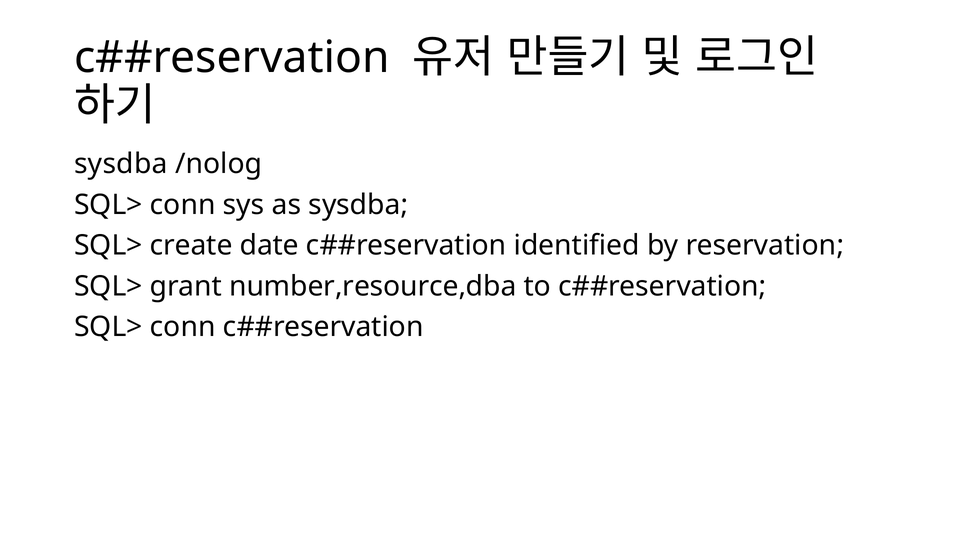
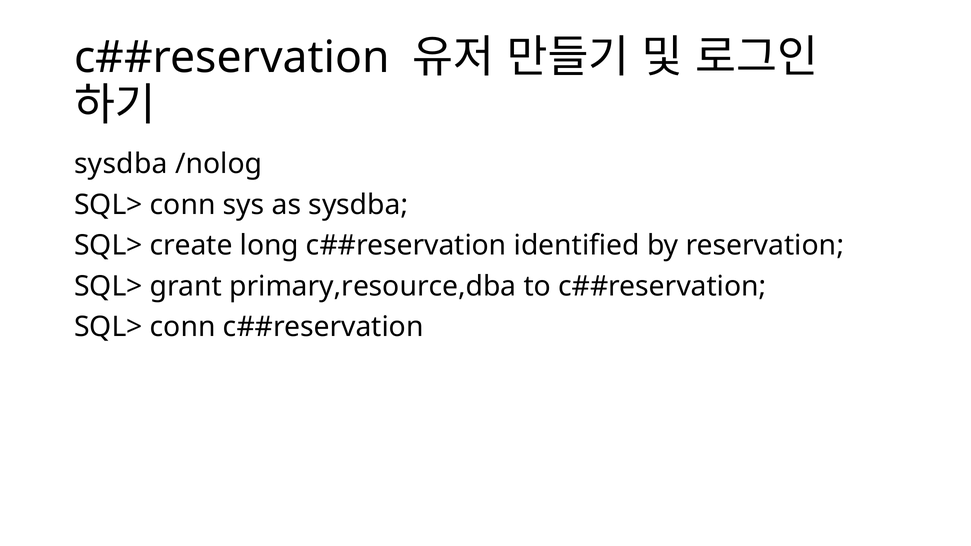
date: date -> long (269, 246)
number,resource,dba: number,resource,dba -> primary,resource,dba (373, 286)
